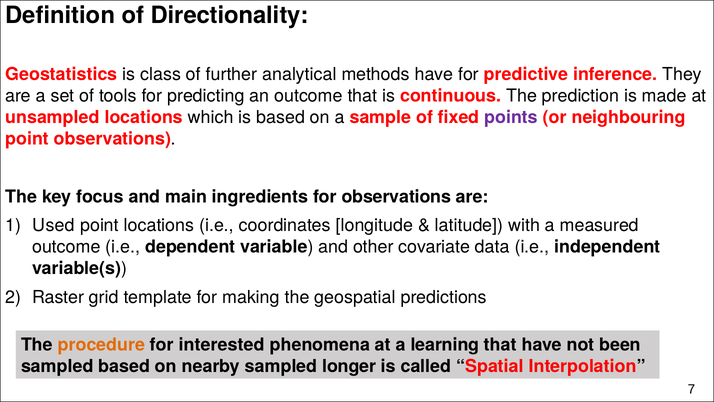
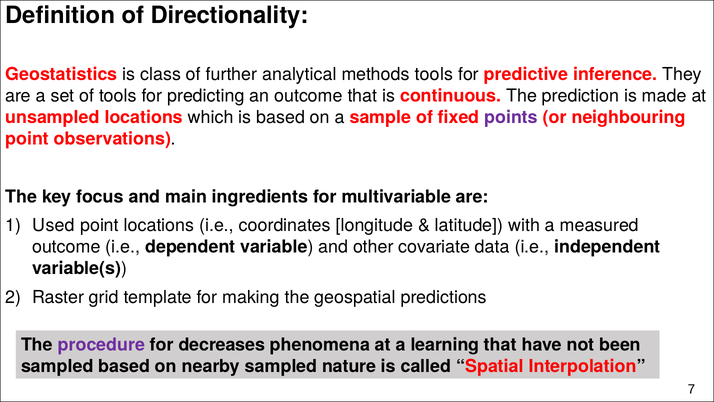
methods have: have -> tools (434, 75)
for observations: observations -> multivariable (396, 196)
procedure colour: orange -> purple (101, 345)
interested: interested -> decreases (222, 345)
longer: longer -> nature (349, 366)
